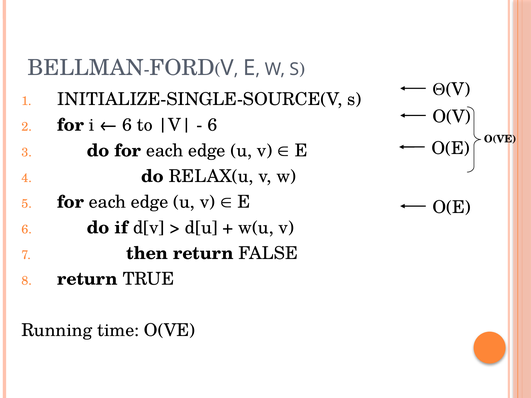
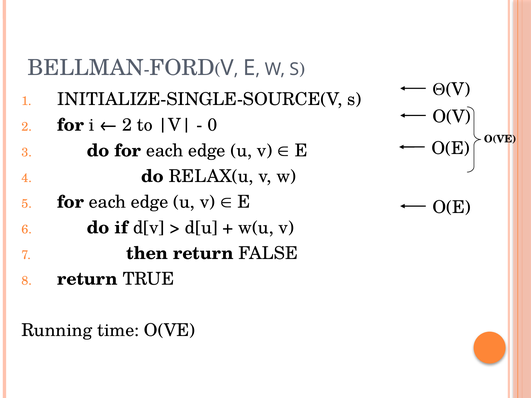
6: 6 -> 2 (127, 125)
6: 6 -> 0 (212, 125)
